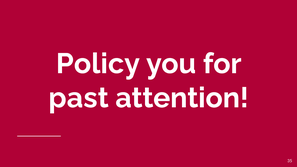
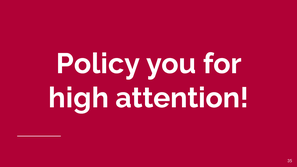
past: past -> high (79, 98)
